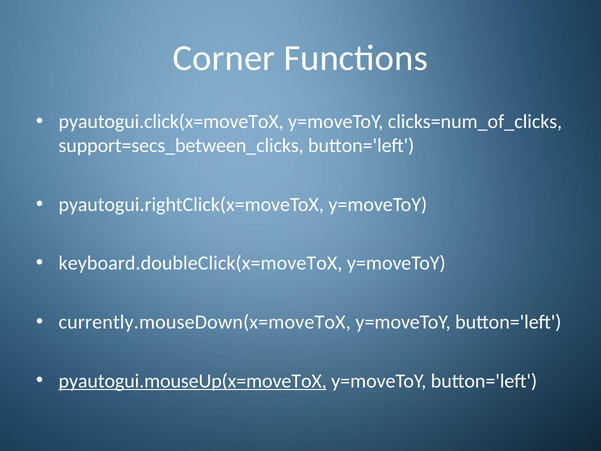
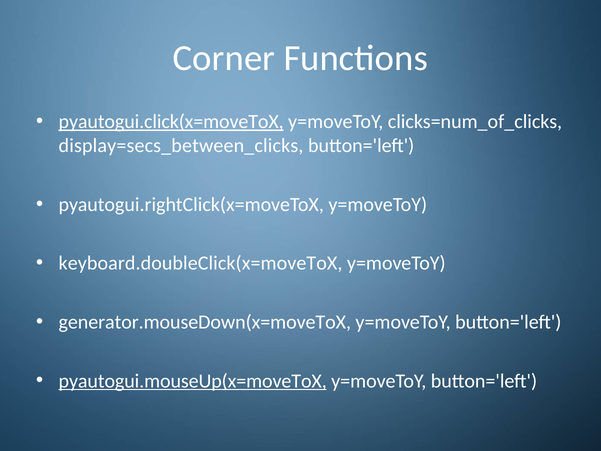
pyautogui.click(x=moveToX underline: none -> present (171, 122)
support=secs_between_clicks: support=secs_between_clicks -> display=secs_between_clicks (181, 146)
currently.mouseDown(x=moveToX: currently.mouseDown(x=moveToX -> generator.mouseDown(x=moveToX (205, 322)
